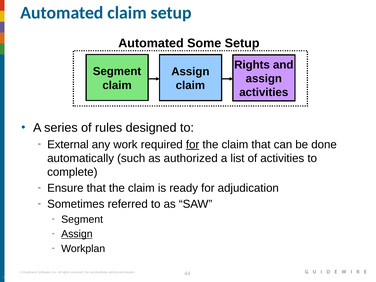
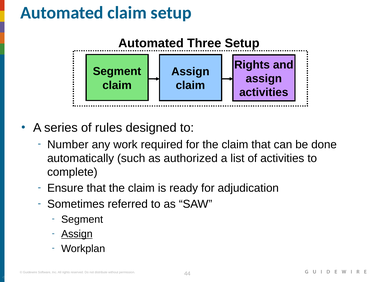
Some: Some -> Three (204, 43)
External: External -> Number (68, 144)
for underline: present -> none (193, 144)
